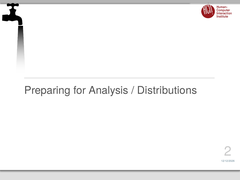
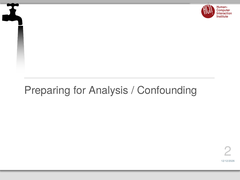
Distributions: Distributions -> Confounding (167, 90)
